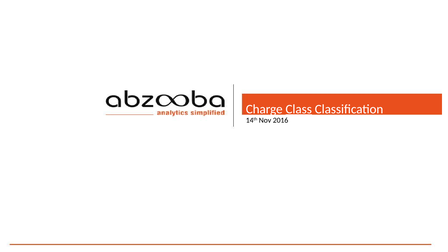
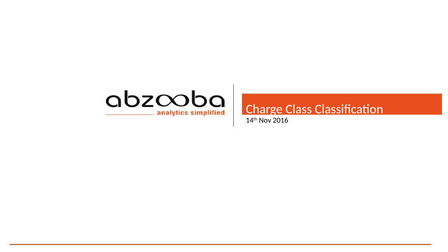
Class underline: present -> none (299, 109)
